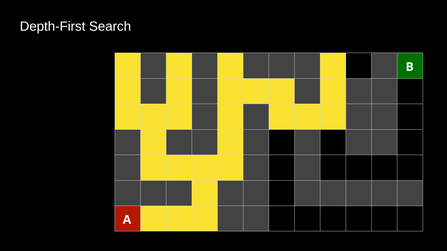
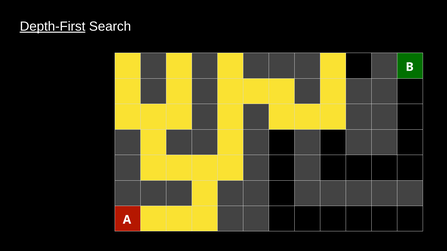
Depth-First underline: none -> present (53, 27)
